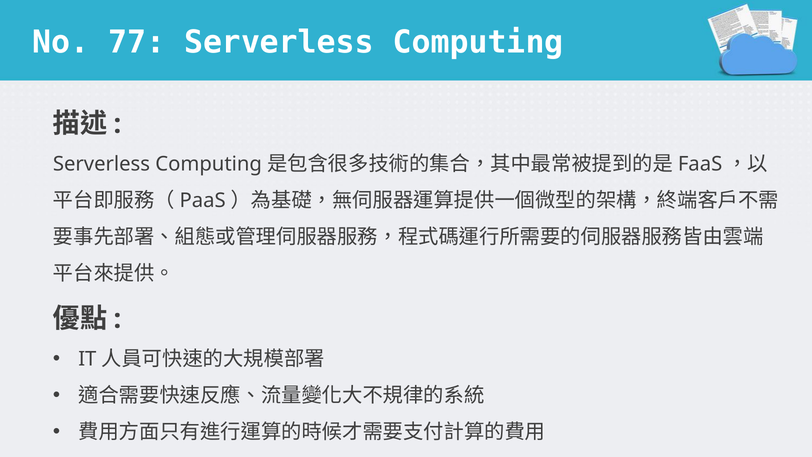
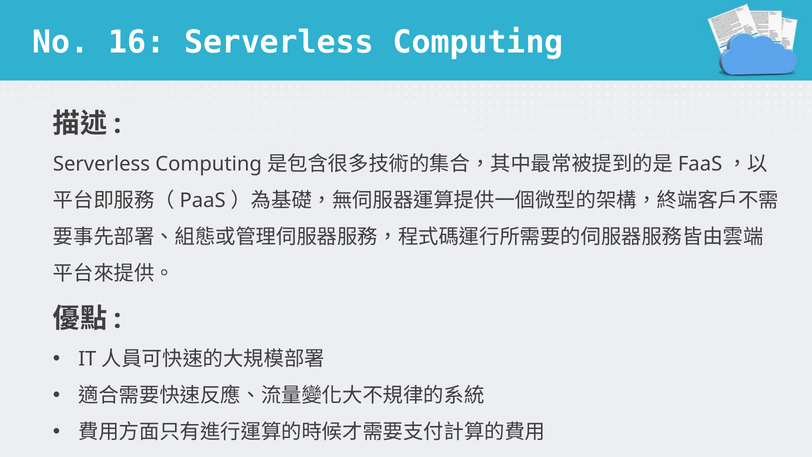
77: 77 -> 16 (137, 42)
